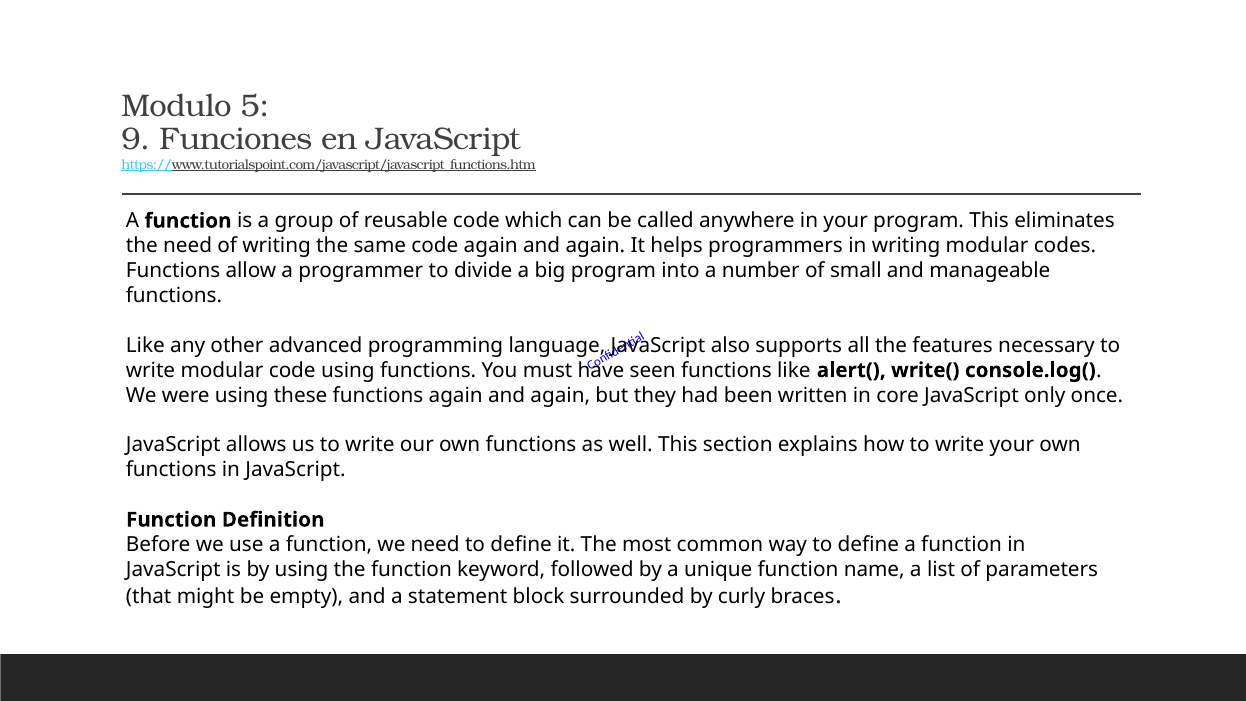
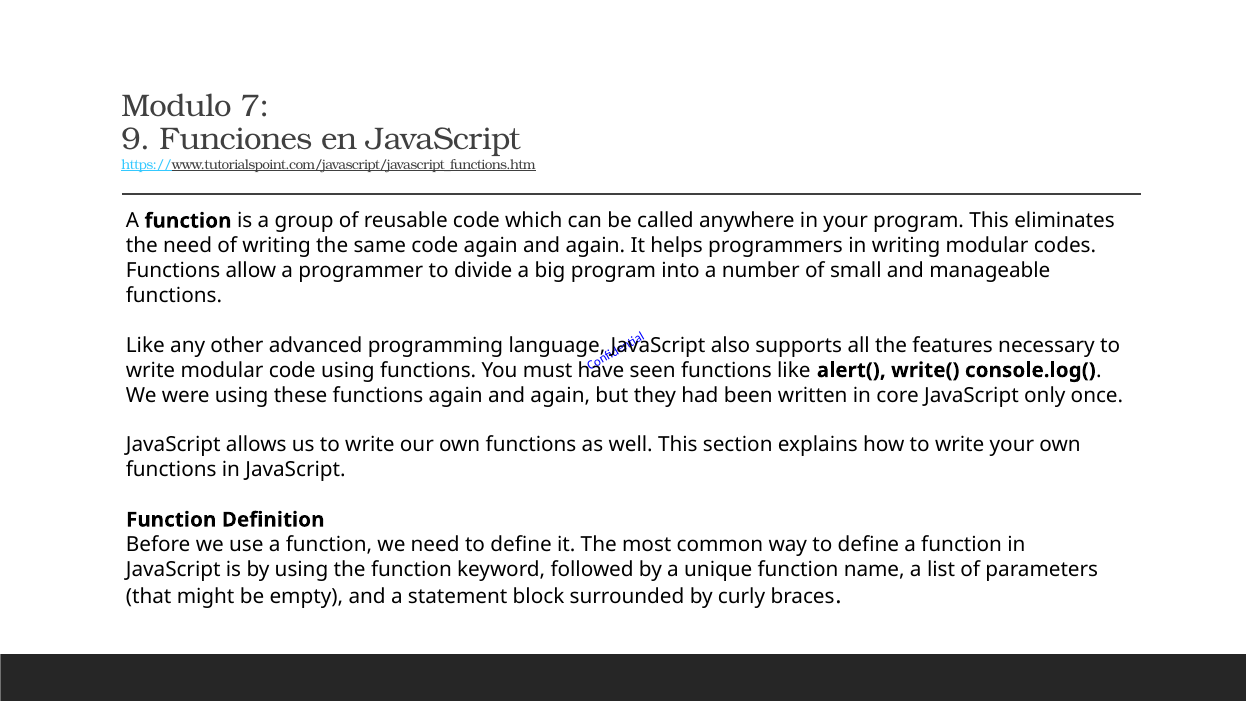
5: 5 -> 7 (255, 106)
